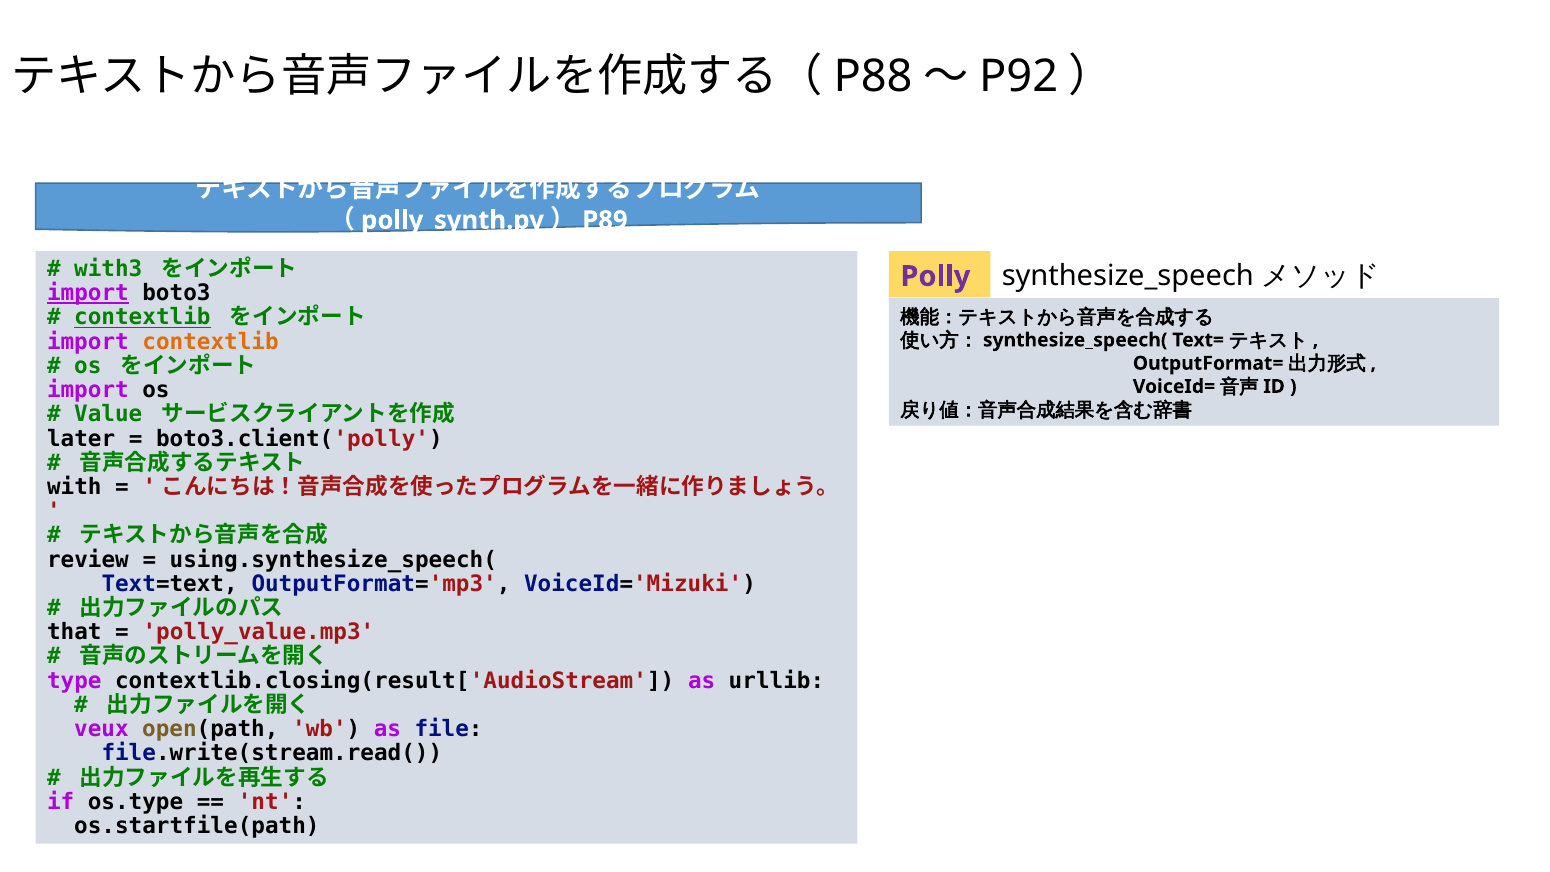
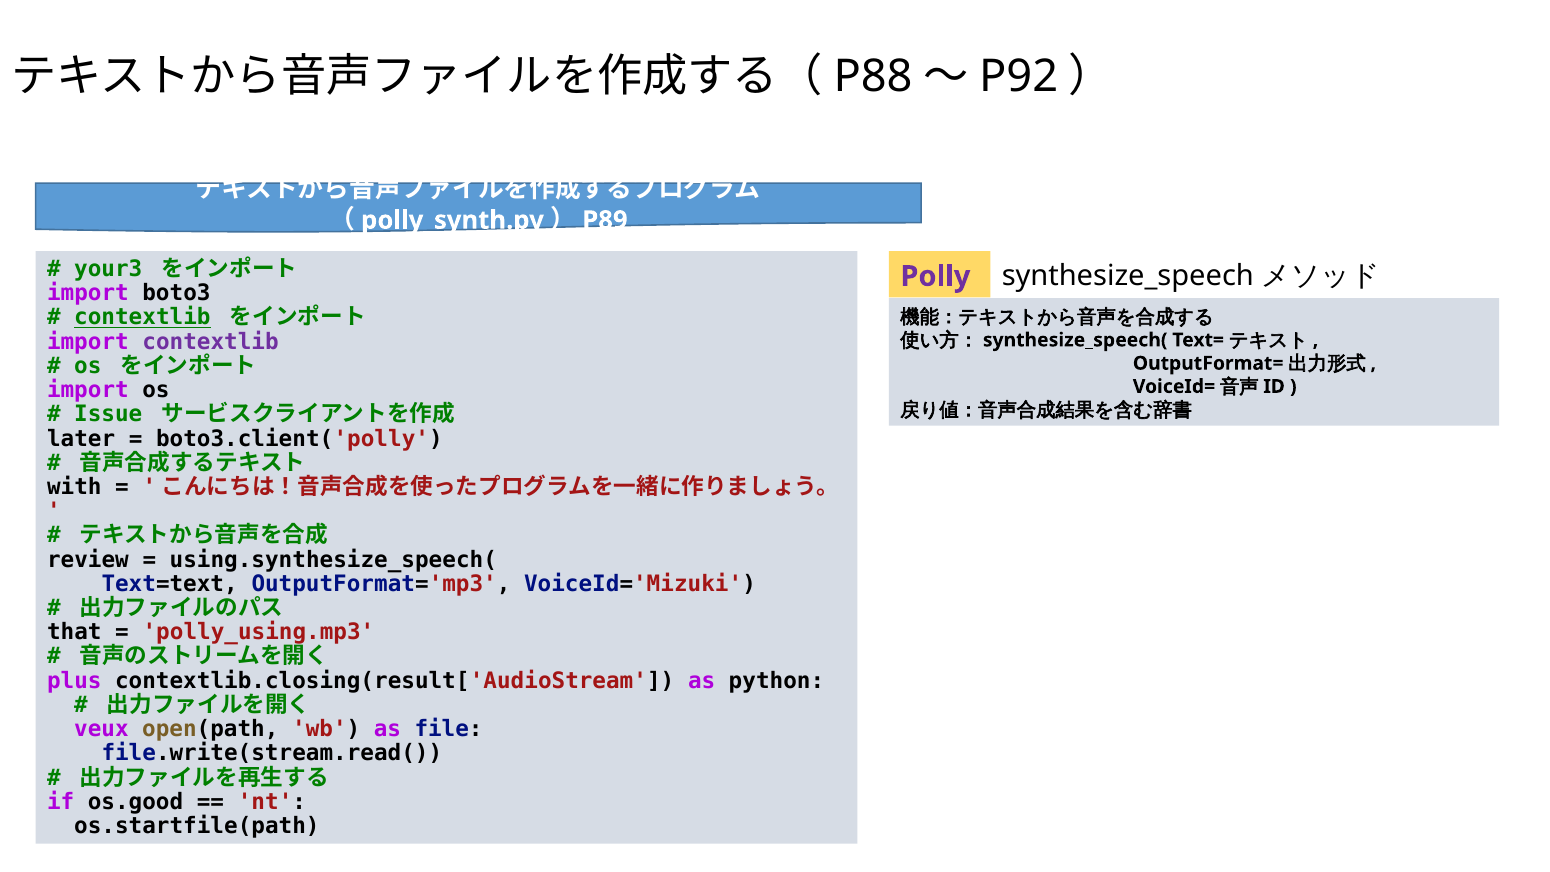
with3: with3 -> your3 (108, 269)
import underline: present -> none (88, 293)
contextlib colour: orange -> purple (211, 342)
Value: Value -> Issue (108, 414)
polly_value.mp3: polly_value.mp3 -> polly_using.mp3 (258, 632)
type: type -> plus (74, 681)
urllib: urllib -> python (776, 681)
os.type: os.type -> os.good (136, 802)
